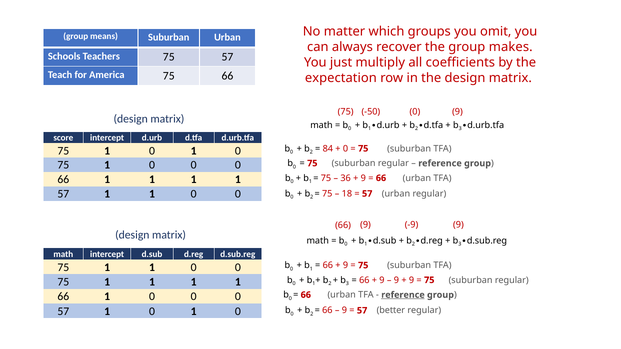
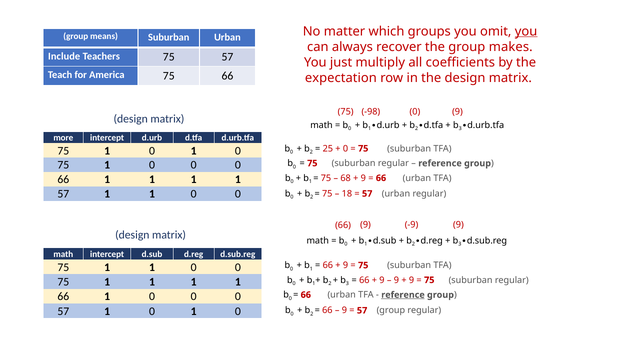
you underline: none -> present (526, 31)
Schools: Schools -> Include (64, 56)
-50: -50 -> -98 (371, 112)
score: score -> more (63, 138)
84: 84 -> 25 (328, 149)
36: 36 -> 68 (346, 178)
57 better: better -> group (391, 311)
